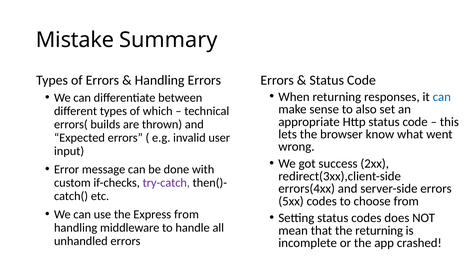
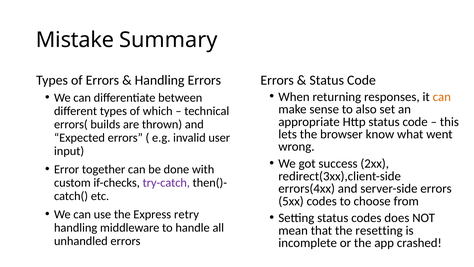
can colour: blue -> orange (442, 97)
message: message -> together (104, 169)
Express from: from -> retry (186, 214)
the returning: returning -> resetting (379, 230)
